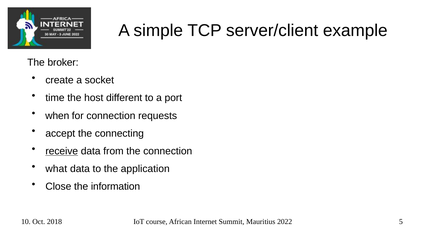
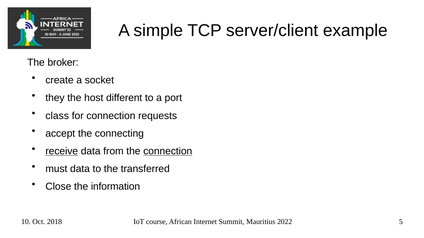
time: time -> they (55, 98)
when: when -> class (57, 116)
connection underline: none -> present (168, 151)
what: what -> must (56, 169)
application: application -> transferred (145, 169)
